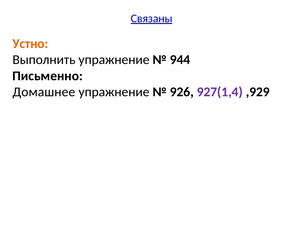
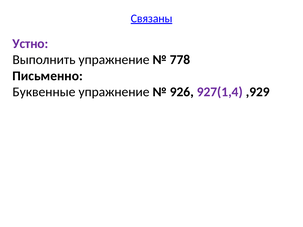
Устно colour: orange -> purple (30, 44)
944: 944 -> 778 (180, 60)
Домашнее: Домашнее -> Буквенные (44, 92)
